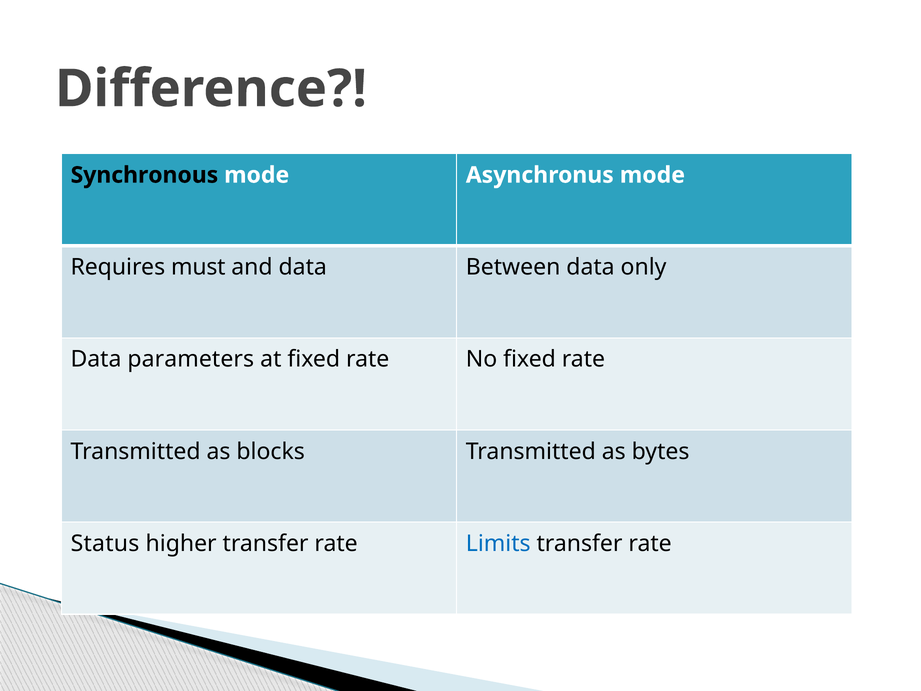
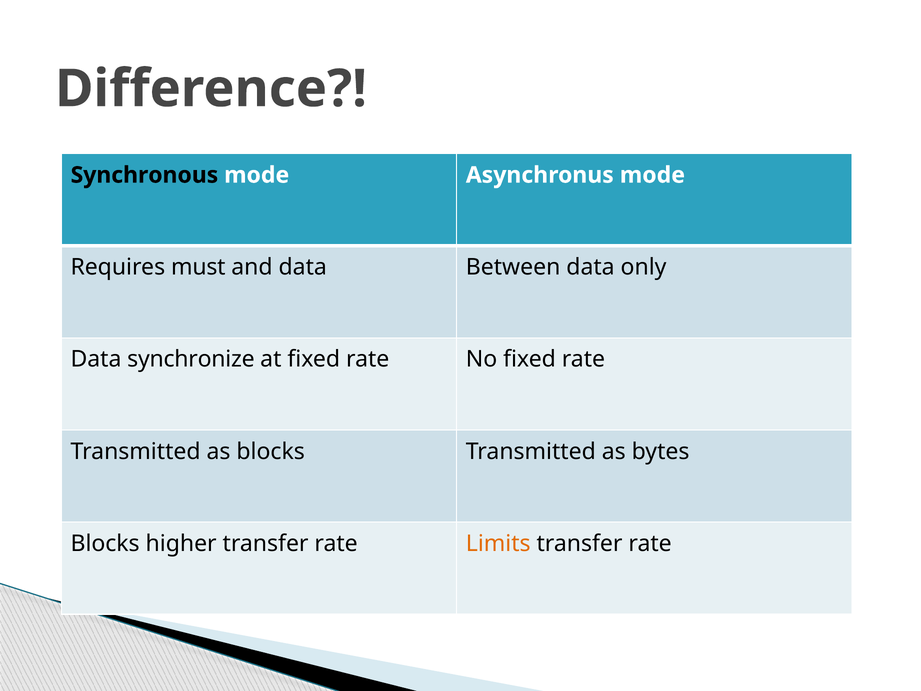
parameters: parameters -> synchronize (191, 359)
Status: Status -> Blocks (105, 543)
Limits colour: blue -> orange (498, 543)
